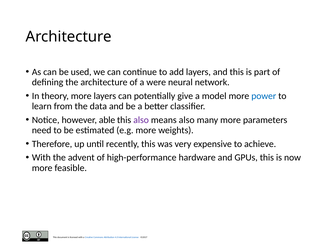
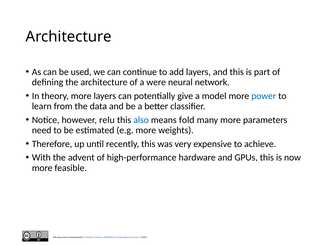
able: able -> relu (107, 120)
also colour: purple -> blue (141, 120)
means also: also -> fold (187, 120)
